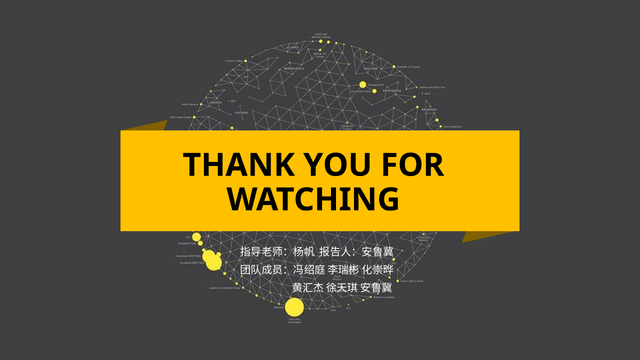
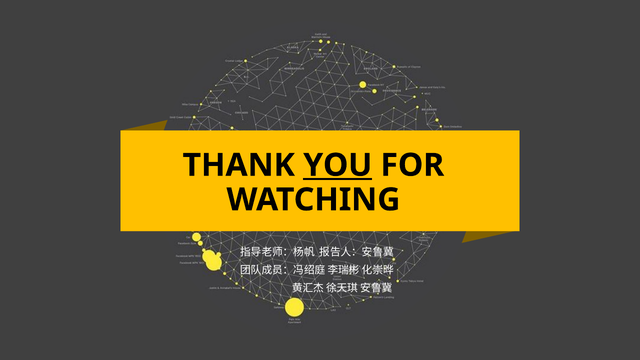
YOU underline: none -> present (338, 165)
